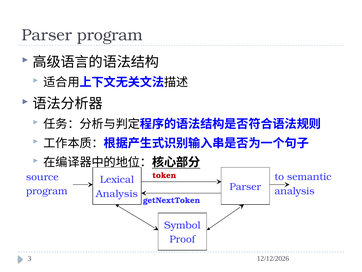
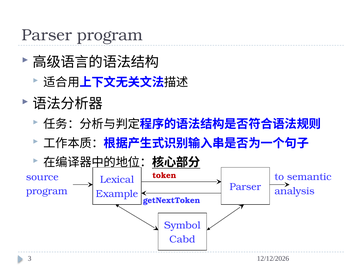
Analysis: Analysis -> Example (117, 193)
Proof: Proof -> Cabd (182, 239)
